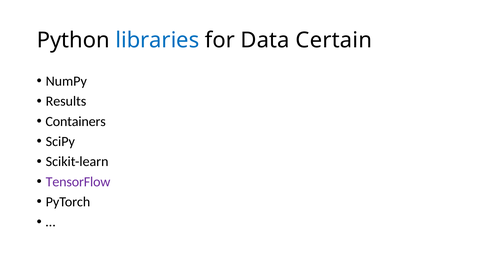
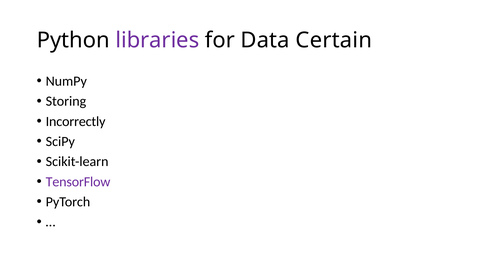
libraries colour: blue -> purple (157, 40)
Results: Results -> Storing (66, 101)
Containers: Containers -> Incorrectly (76, 122)
